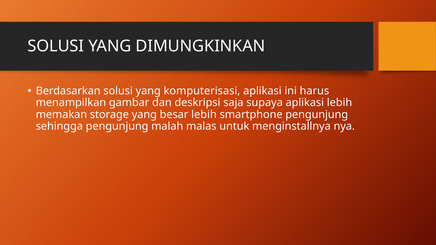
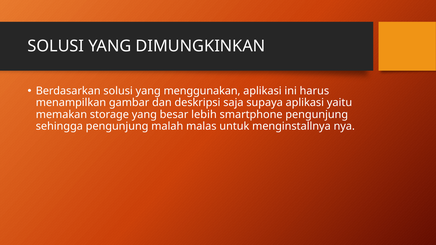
komputerisasi: komputerisasi -> menggunakan (202, 91)
aplikasi lebih: lebih -> yaitu (340, 103)
